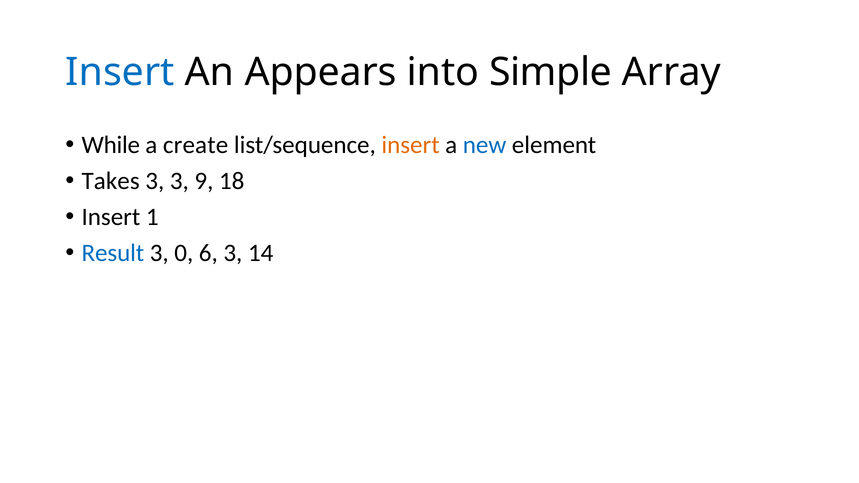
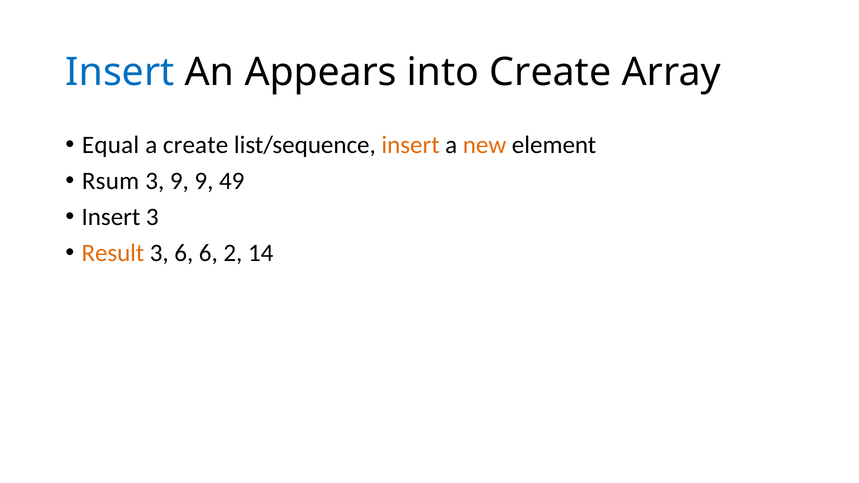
into Simple: Simple -> Create (550, 72)
While: While -> Equal (111, 145)
new colour: blue -> orange (485, 145)
Takes: Takes -> Rsum (111, 181)
3 3: 3 -> 9 (179, 181)
18: 18 -> 49 (232, 181)
Insert 1: 1 -> 3 (152, 217)
Result colour: blue -> orange (113, 253)
3 0: 0 -> 6 (184, 253)
6 3: 3 -> 2 (233, 253)
